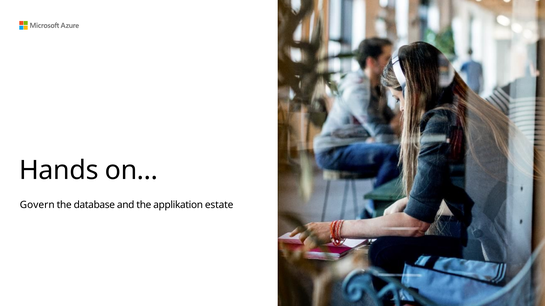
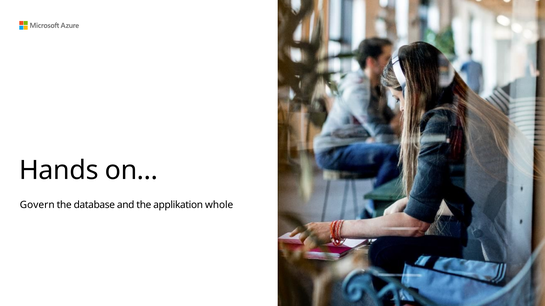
estate: estate -> whole (219, 205)
